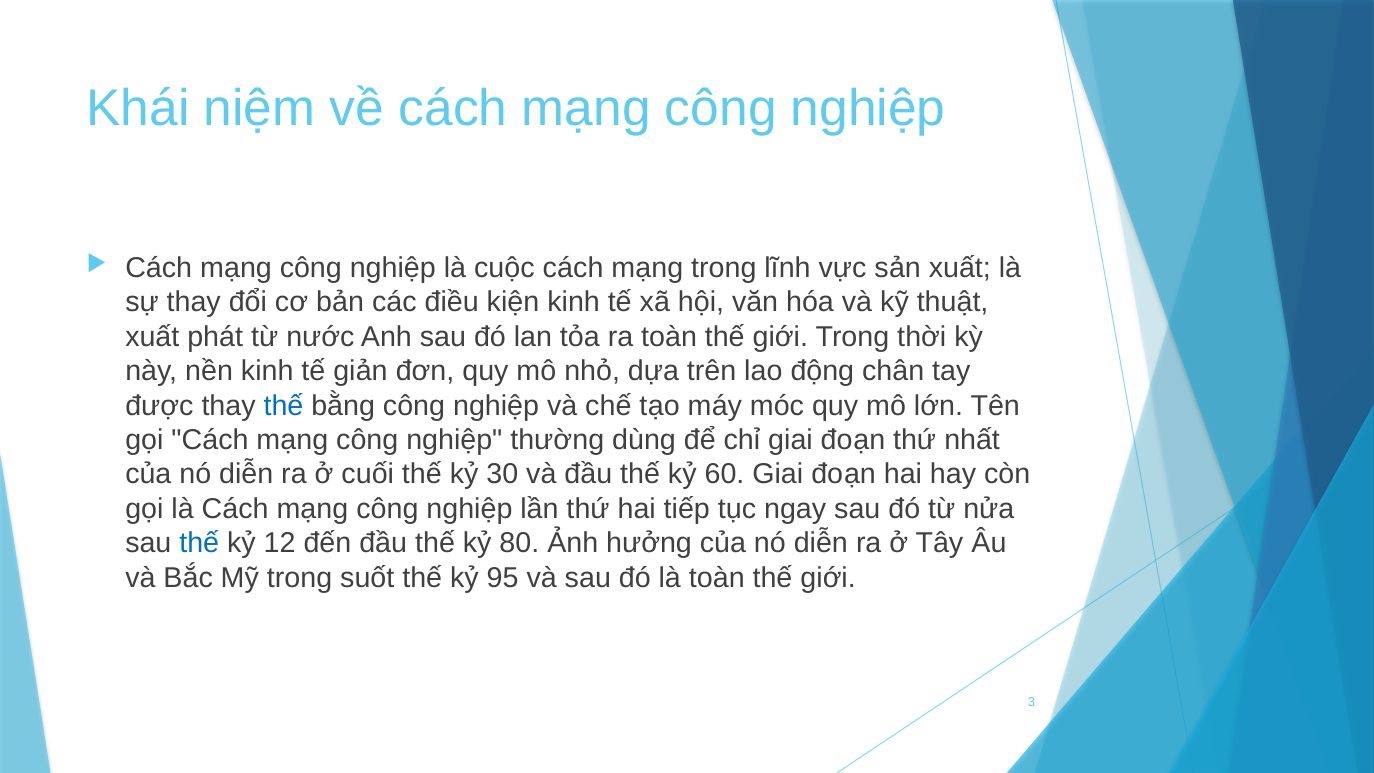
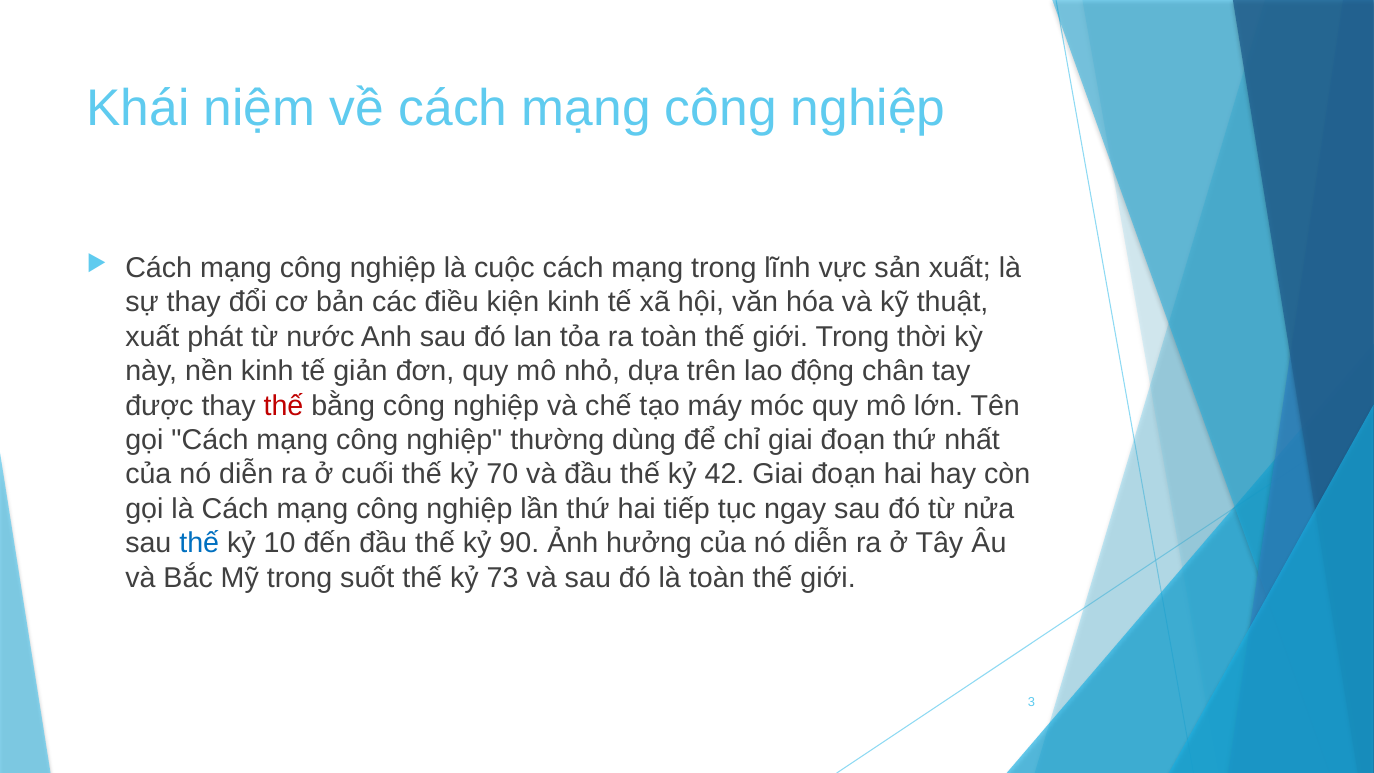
thế colour: blue -> red (283, 406)
30: 30 -> 70 (502, 474)
60: 60 -> 42 (724, 474)
12: 12 -> 10 (280, 543)
80: 80 -> 90 (519, 543)
95: 95 -> 73 (503, 578)
